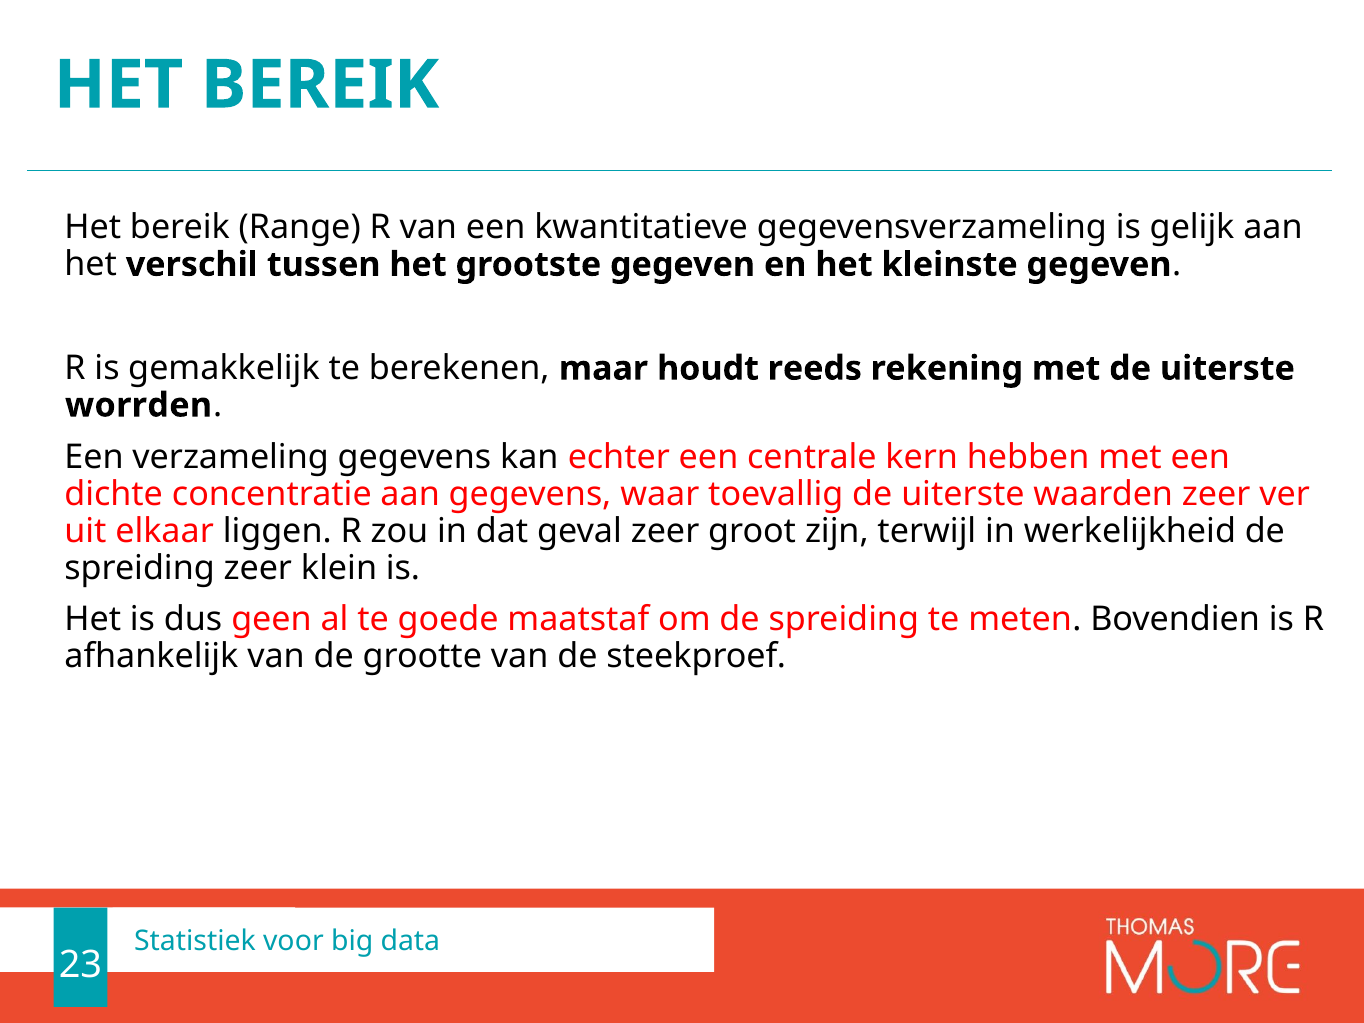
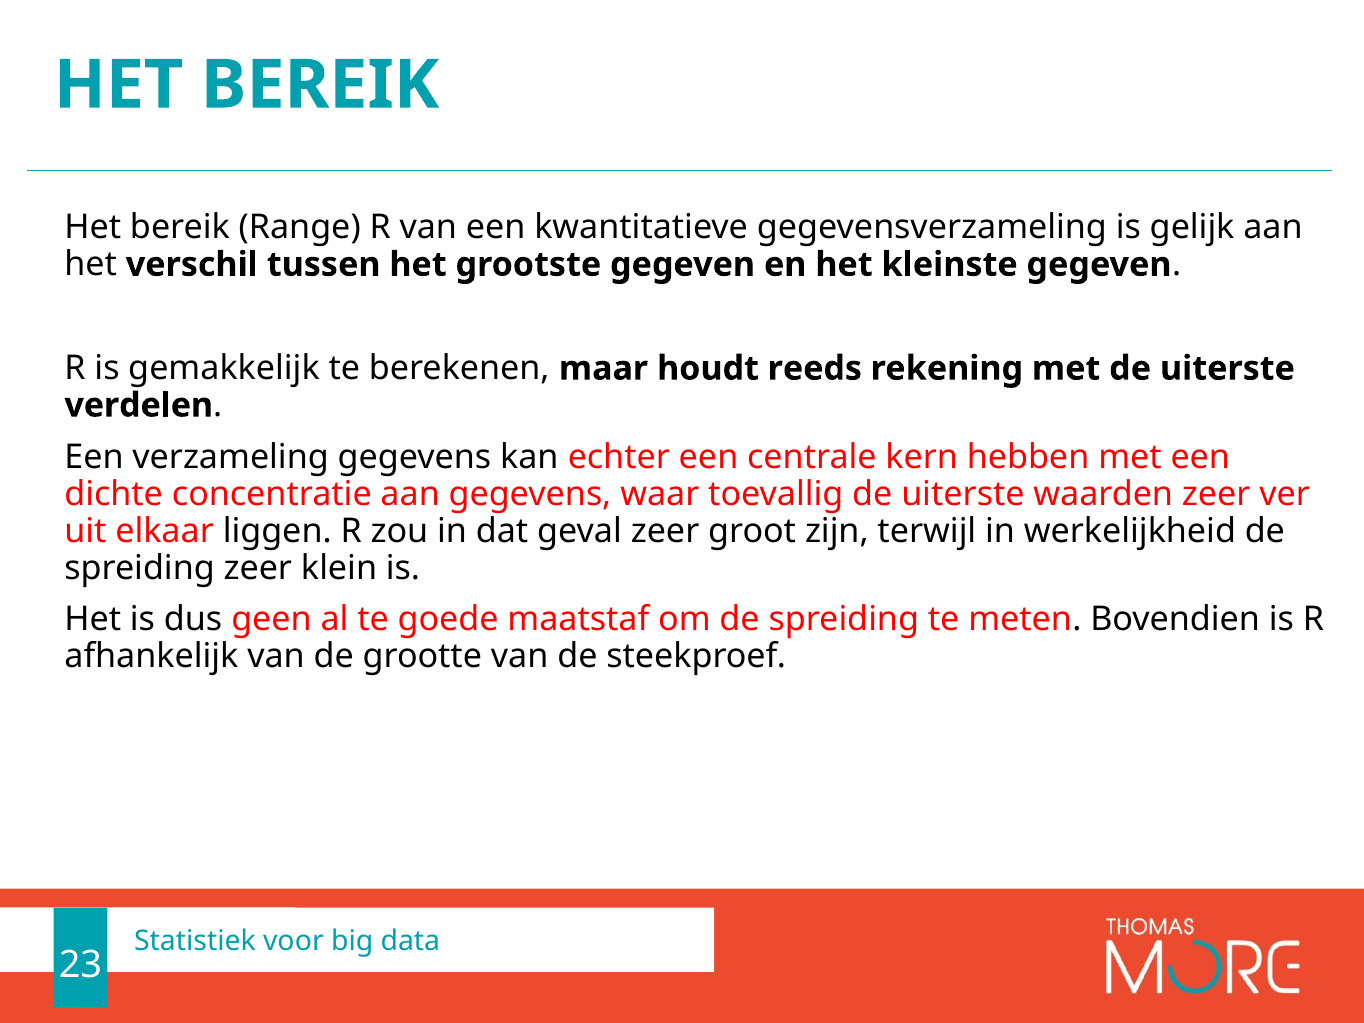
worrden: worrden -> verdelen (139, 405)
